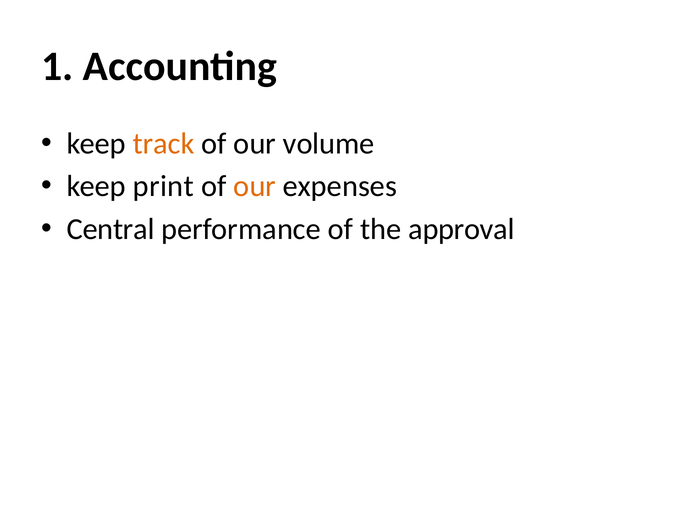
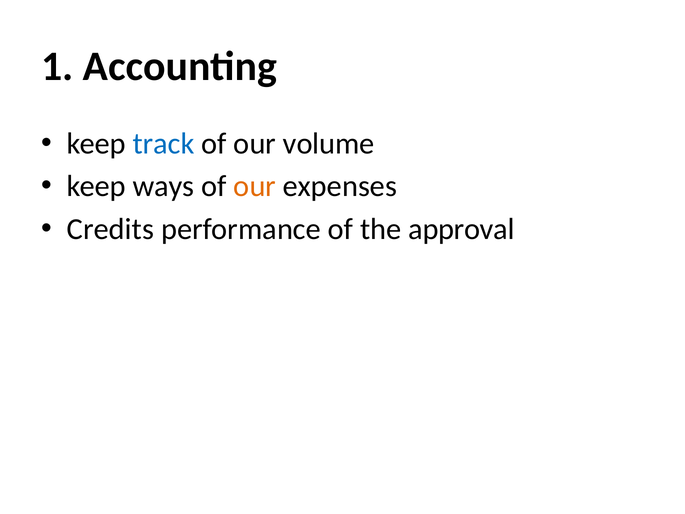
track colour: orange -> blue (164, 144)
print: print -> ways (164, 186)
Central: Central -> Credits (110, 229)
